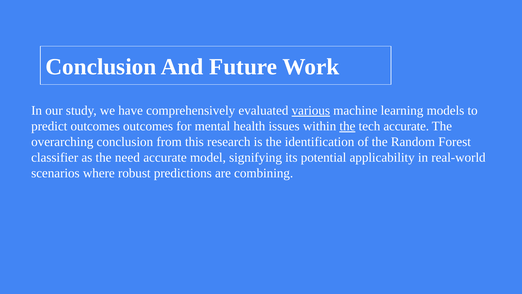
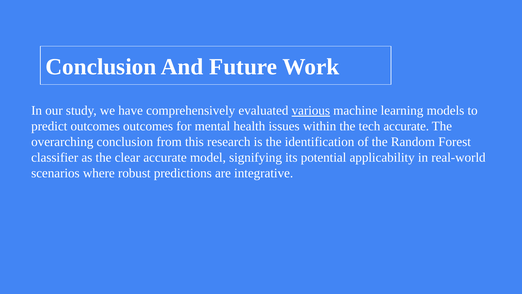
the underline: present -> none (347, 126)
need: need -> clear (127, 157)
combining: combining -> integrative (264, 173)
